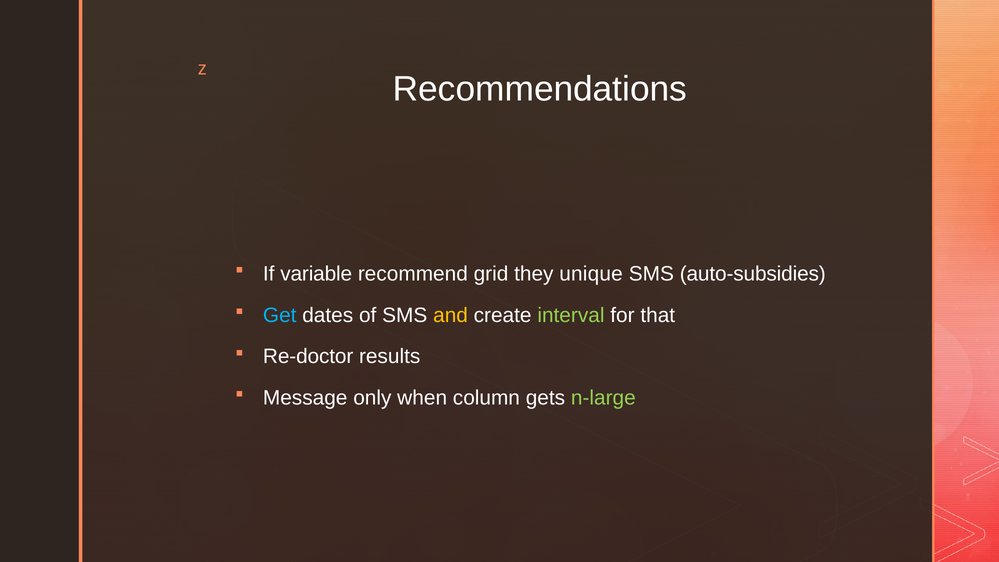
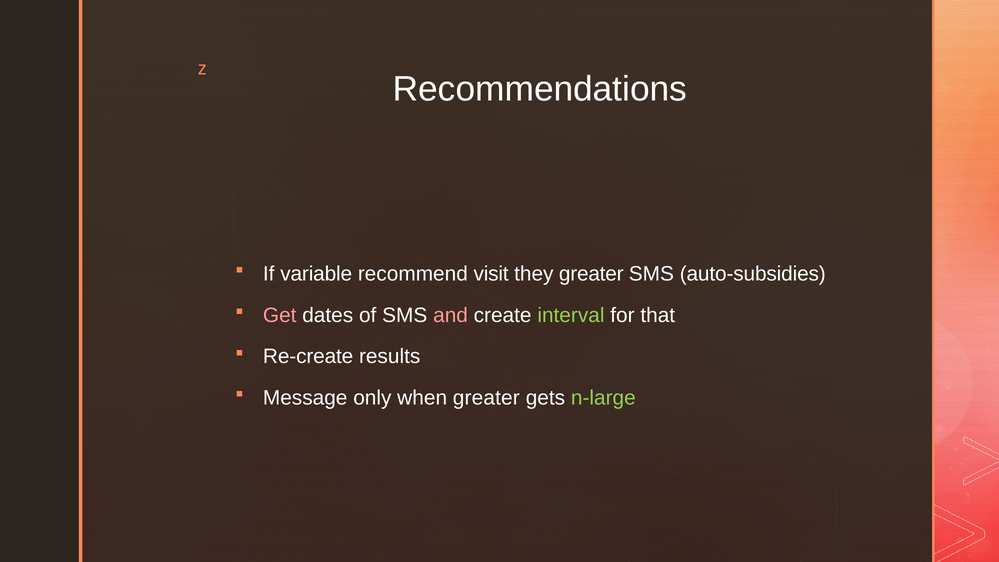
grid: grid -> visit (491, 274)
they unique: unique -> greater (591, 274)
Get colour: light blue -> pink (280, 315)
and colour: yellow -> pink (451, 315)
Re-doctor: Re-doctor -> Re-create (308, 357)
when column: column -> greater (486, 398)
